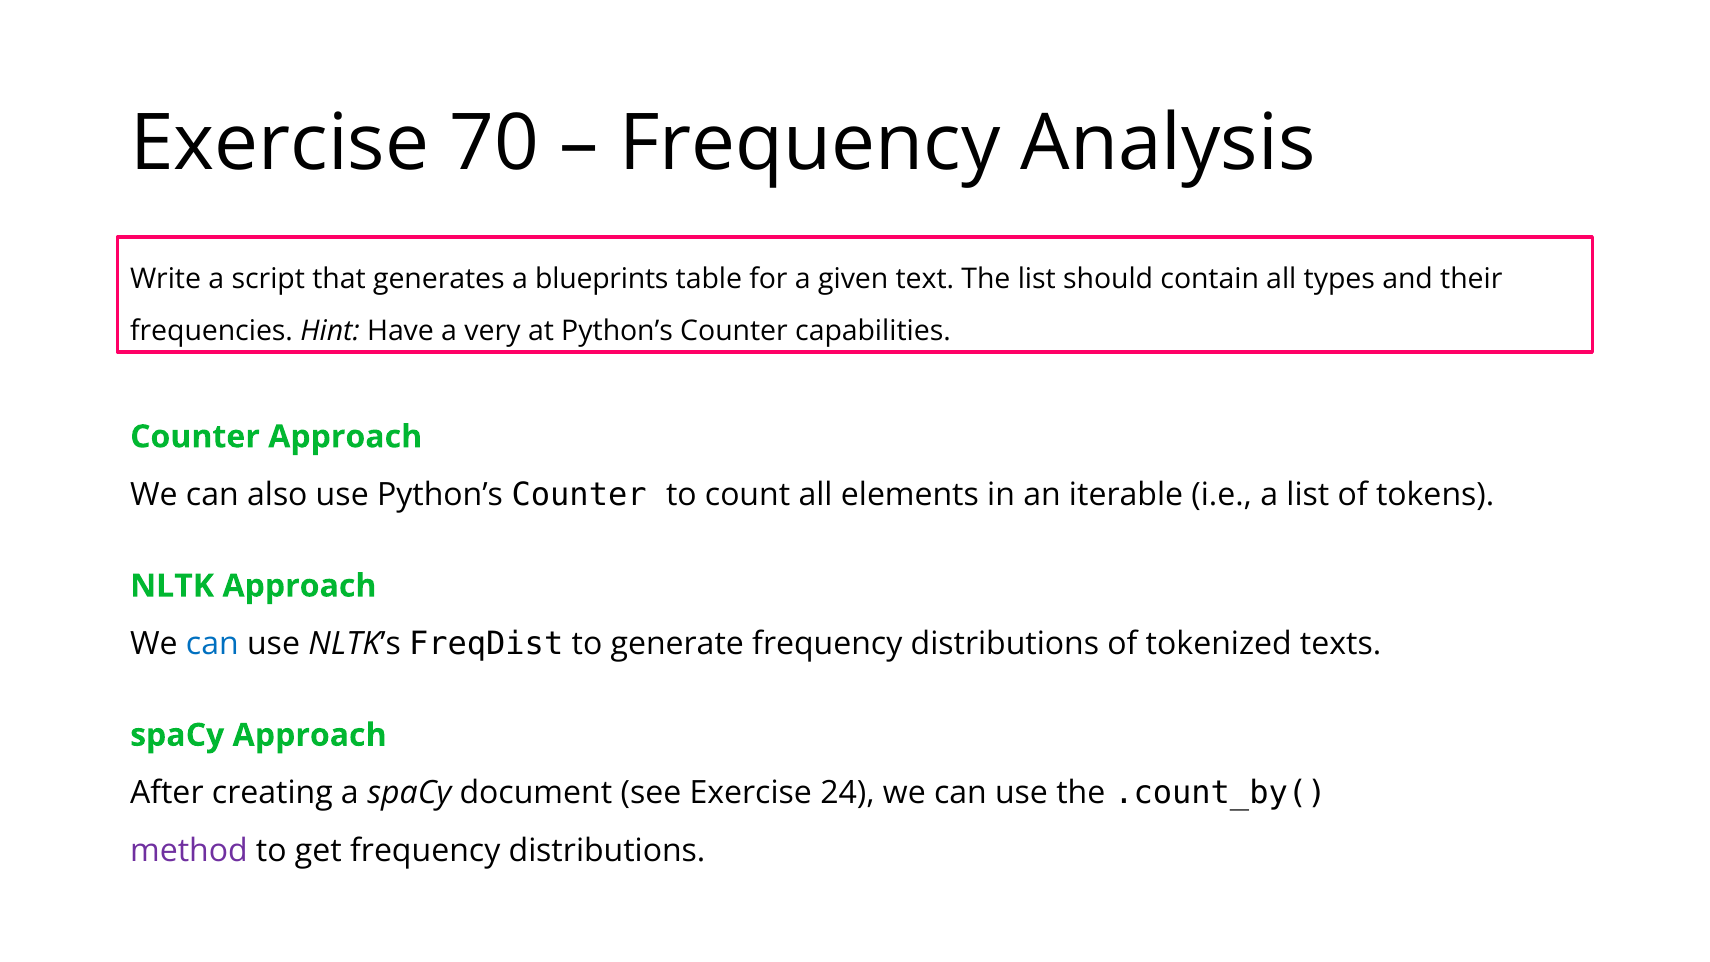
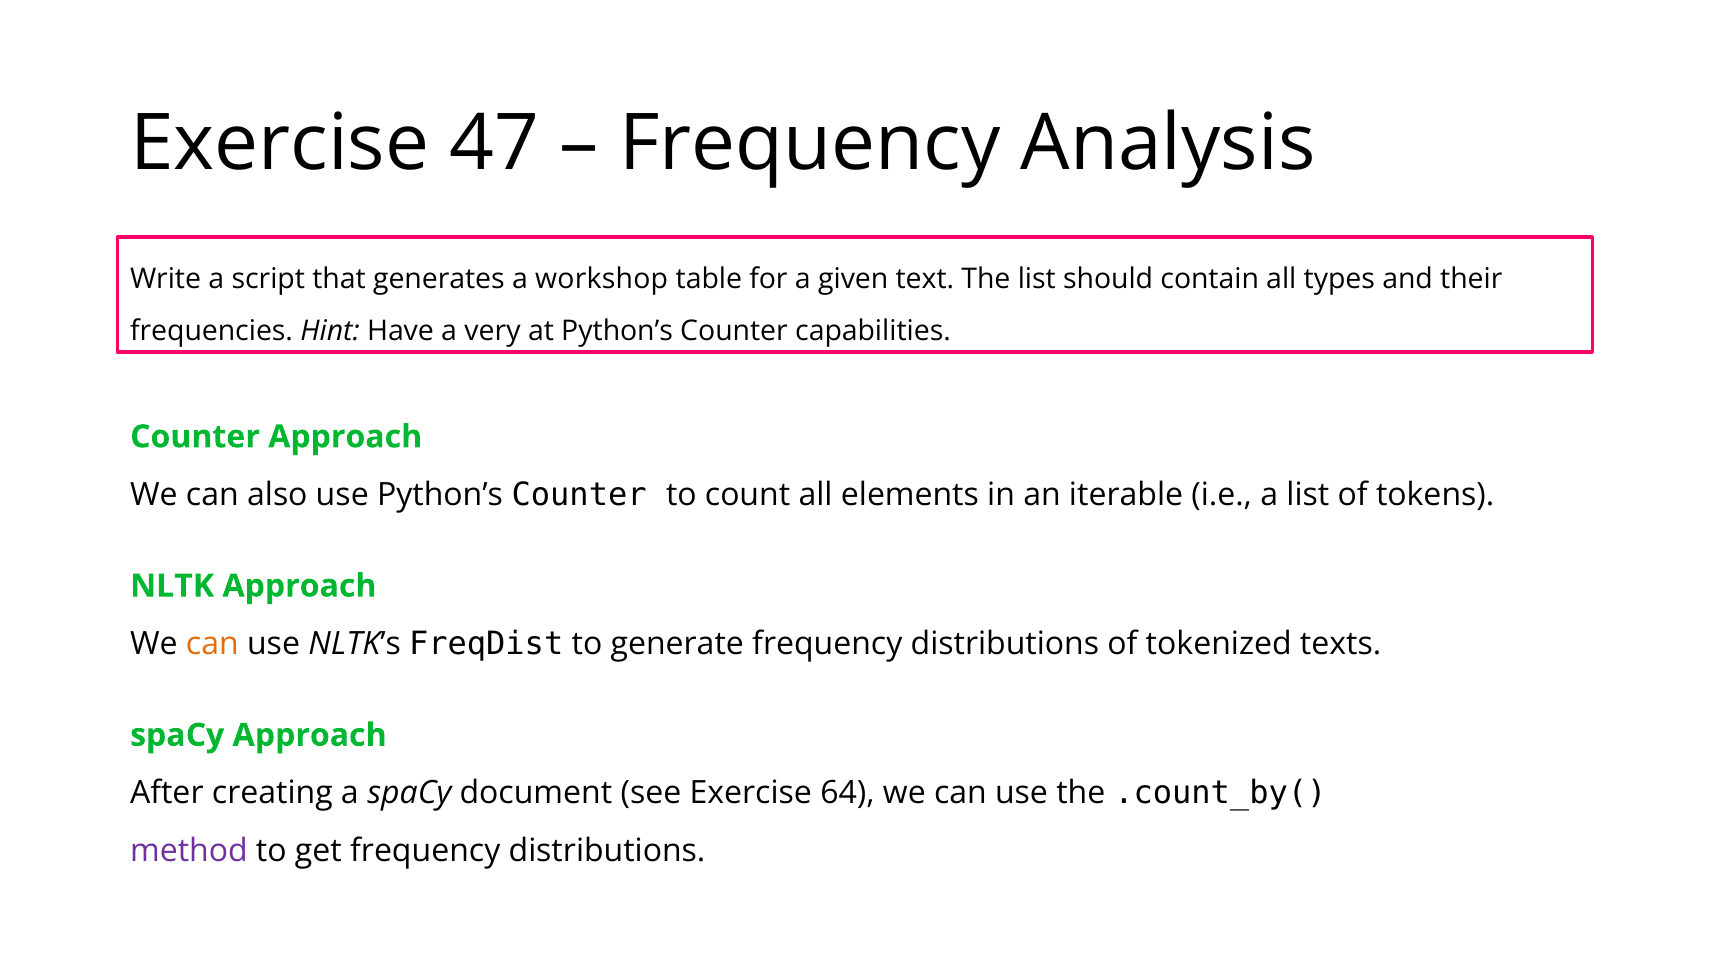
70: 70 -> 47 (494, 144)
blueprints: blueprints -> workshop (602, 280)
can colour: blue -> orange (212, 644)
24: 24 -> 64 (847, 793)
